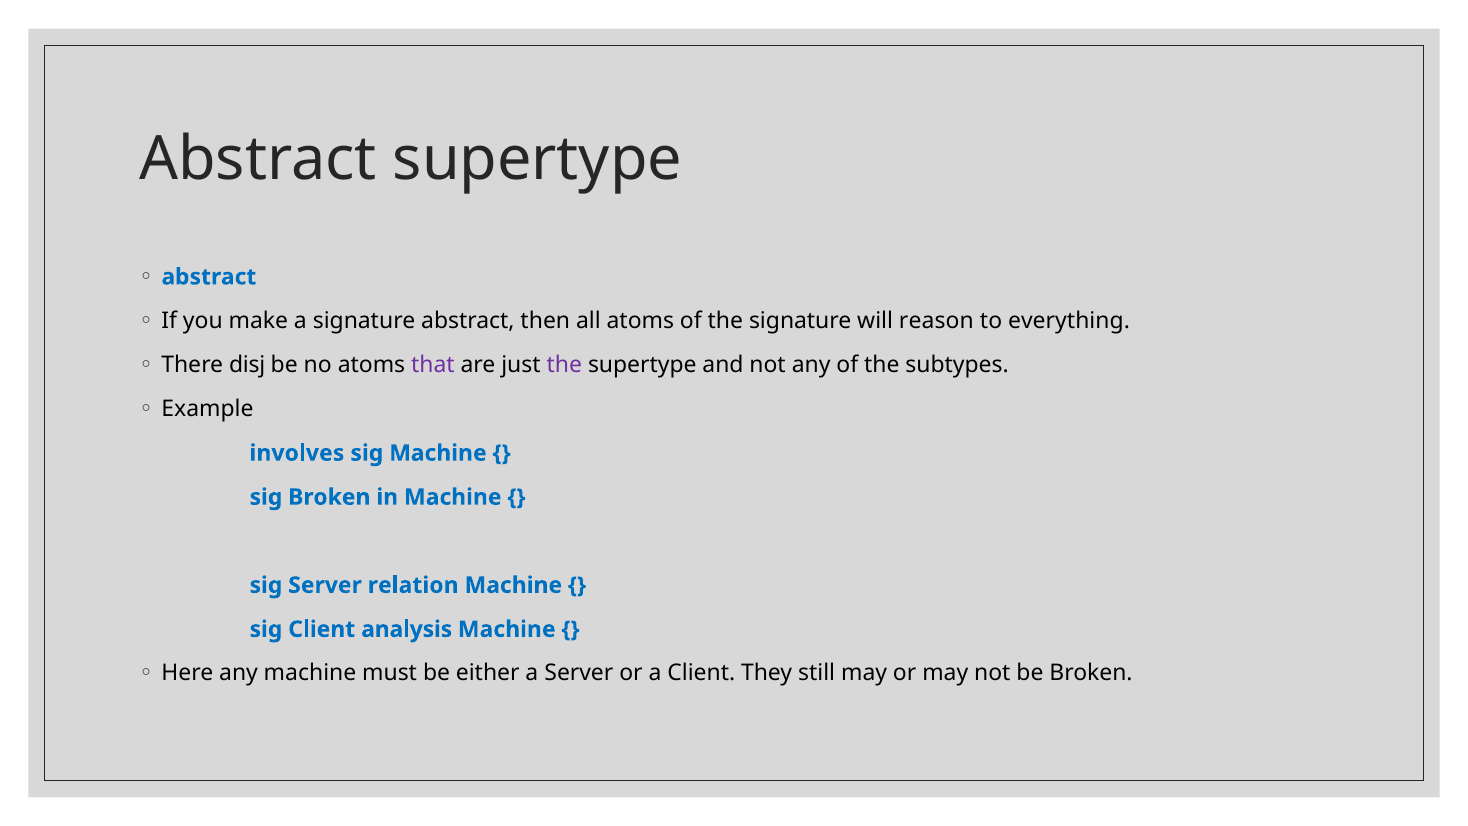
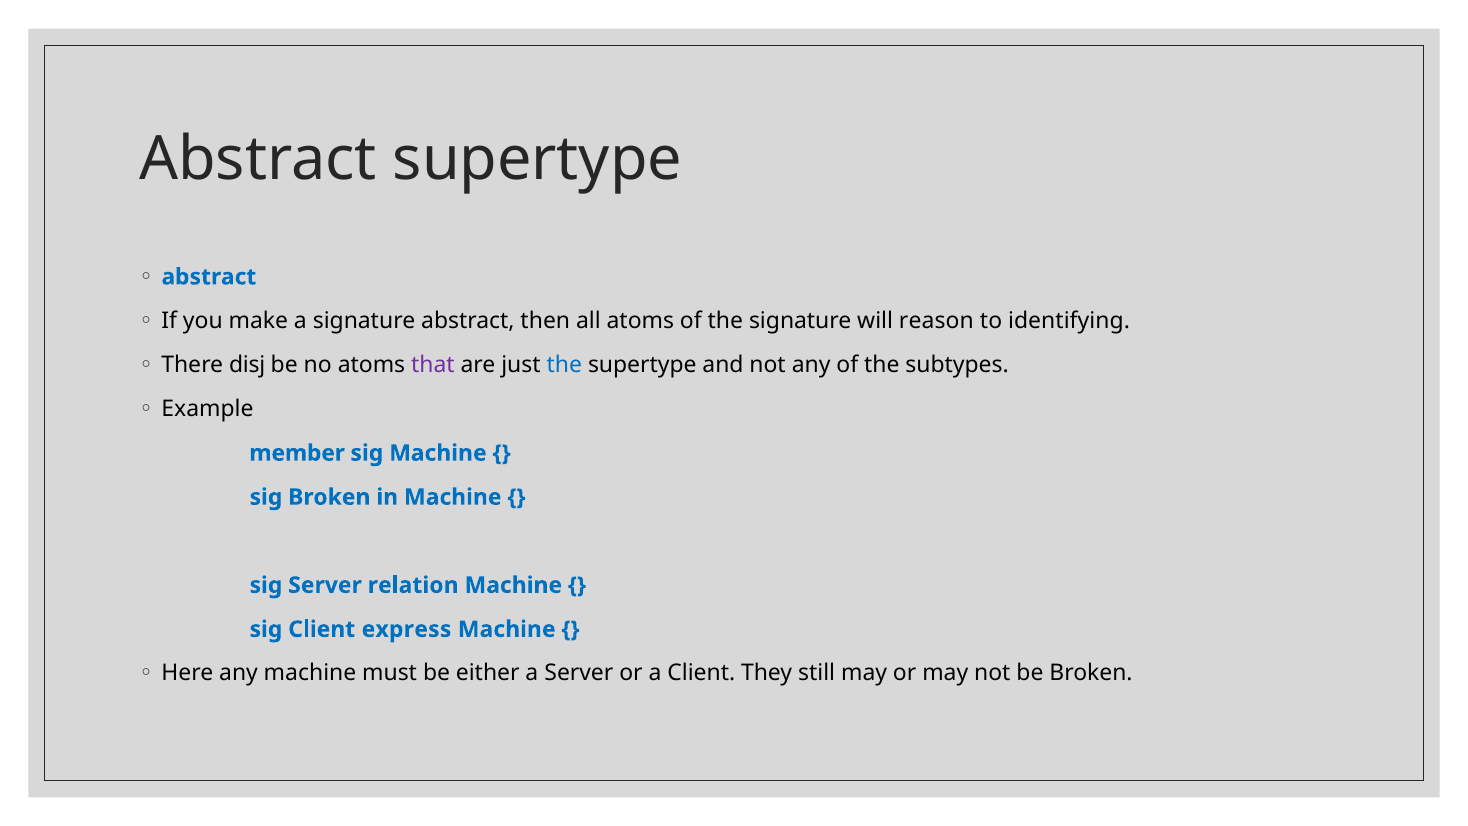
everything: everything -> identifying (1069, 321)
the colour: purple -> blue (564, 365)
involves: involves -> member (297, 453)
analysis: analysis -> express (406, 629)
